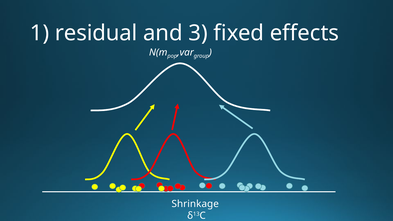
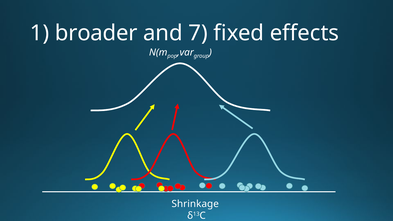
residual: residual -> broader (96, 33)
3: 3 -> 7 (198, 33)
